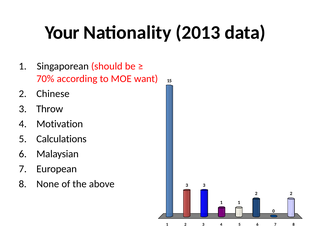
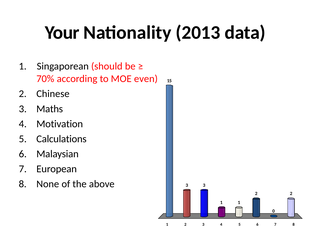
want: want -> even (146, 79)
Throw: Throw -> Maths (50, 109)
